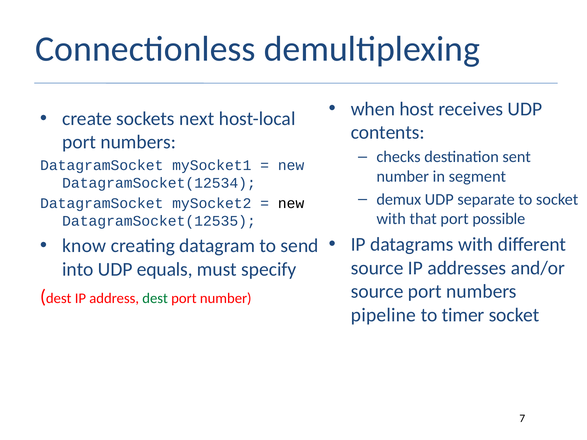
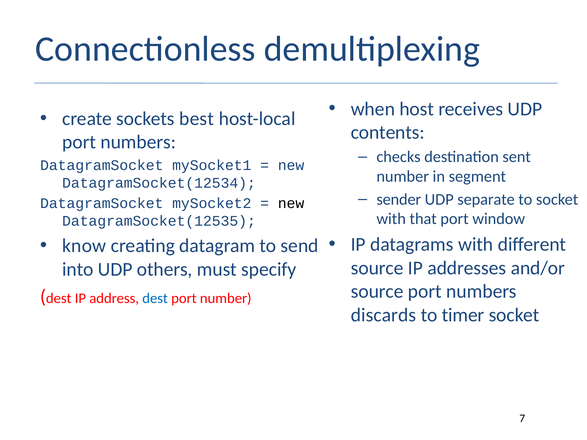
next: next -> best (197, 119)
demux: demux -> sender (399, 199)
possible: possible -> window (499, 219)
equals: equals -> others (165, 269)
dest colour: green -> blue (155, 298)
pipeline: pipeline -> discards (383, 315)
